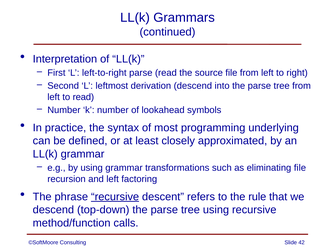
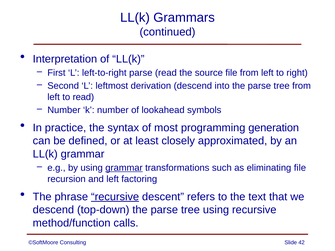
underlying: underlying -> generation (274, 128)
grammar underline: none -> present (124, 168)
rule: rule -> text (257, 197)
